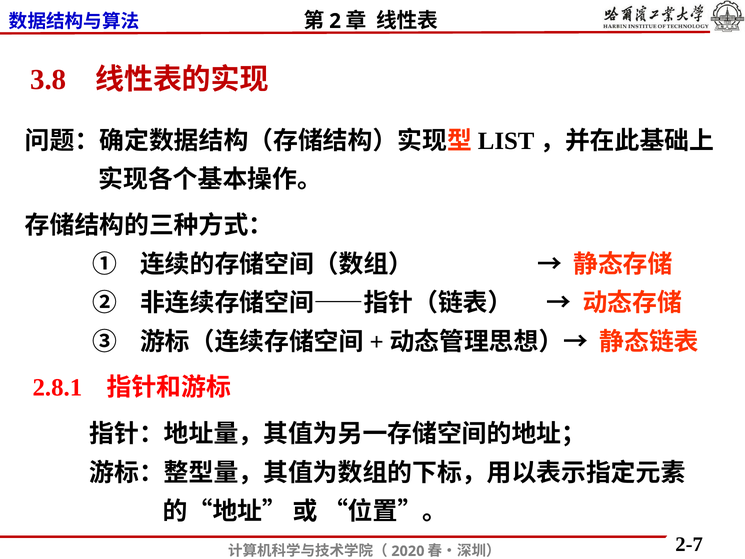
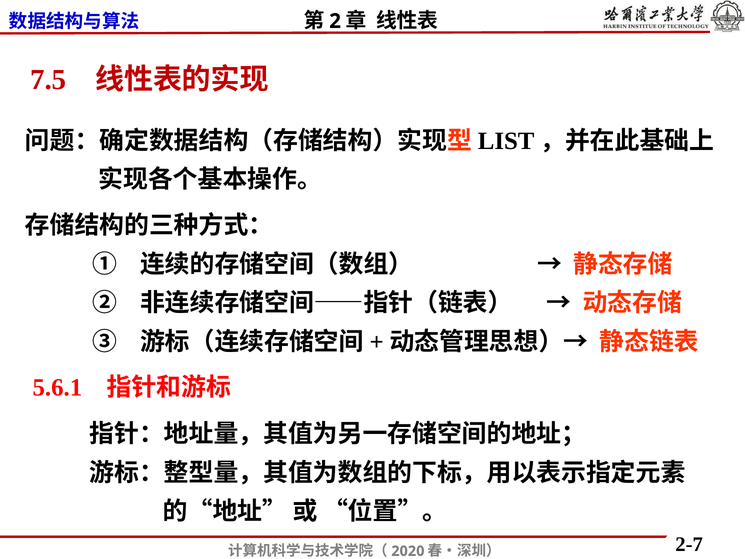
3.8: 3.8 -> 7.5 (48, 80)
2.8.1: 2.8.1 -> 5.6.1 (57, 387)
